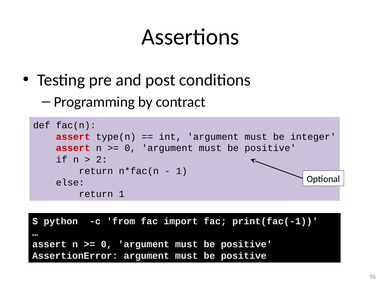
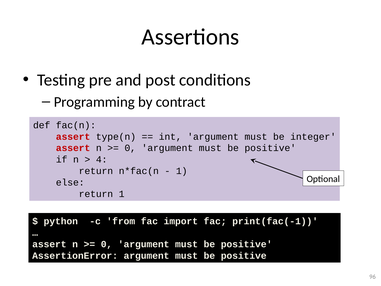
2: 2 -> 4 (102, 159)
